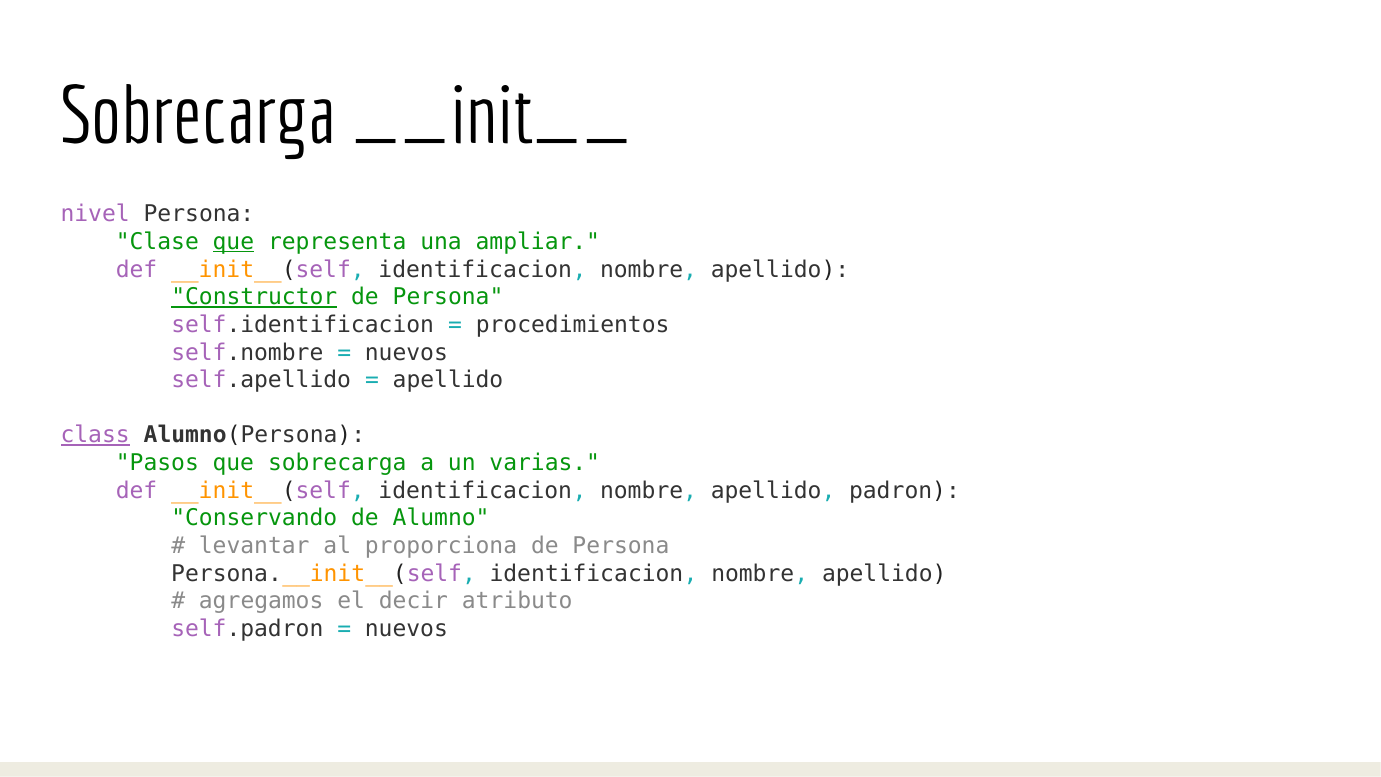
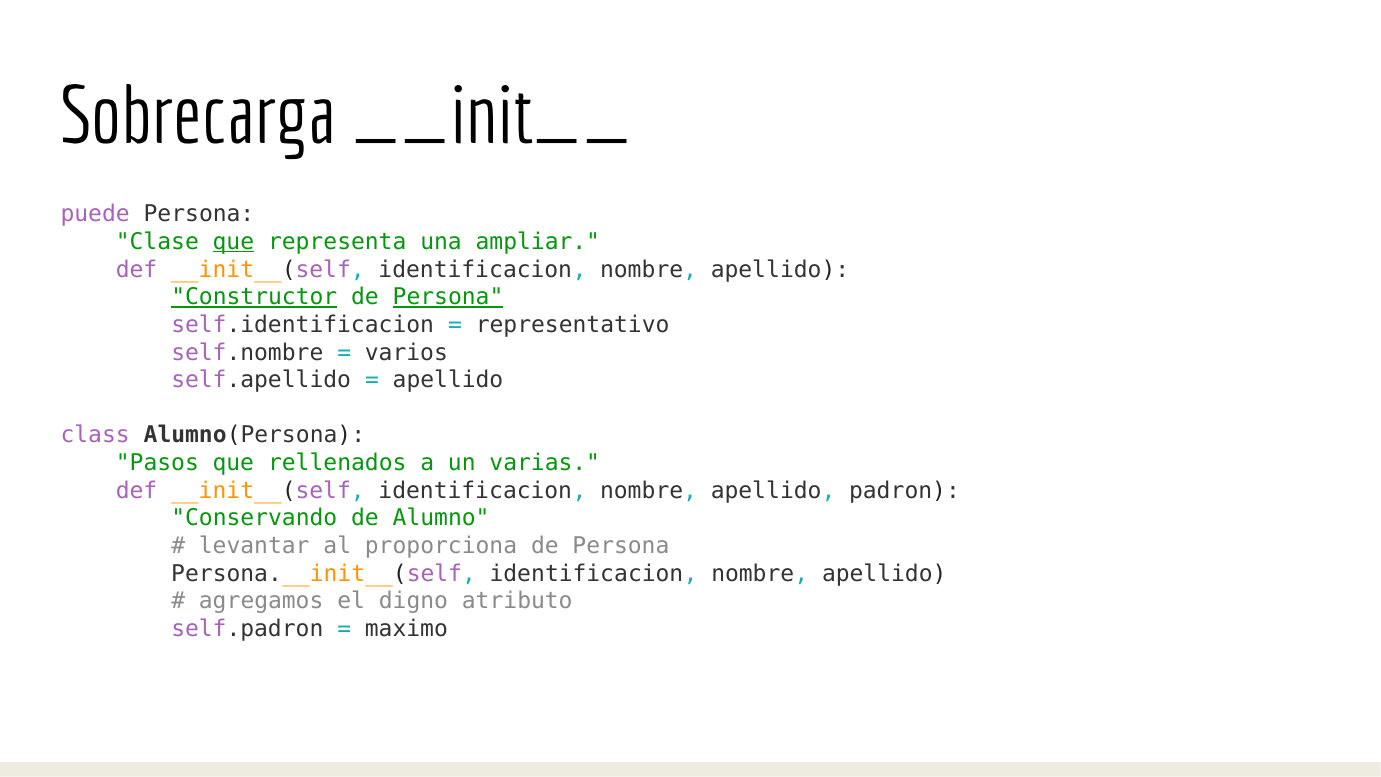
nivel: nivel -> puede (95, 214)
Persona underline: none -> present (448, 297)
procedimientos: procedimientos -> representativo (573, 325)
nuevos: nuevos -> varios (406, 352)
class underline: present -> none (95, 435)
que sobrecarga: sobrecarga -> rellenados (337, 463)
decir: decir -> digno (413, 601)
nuevos: nuevos -> maximo (406, 629)
